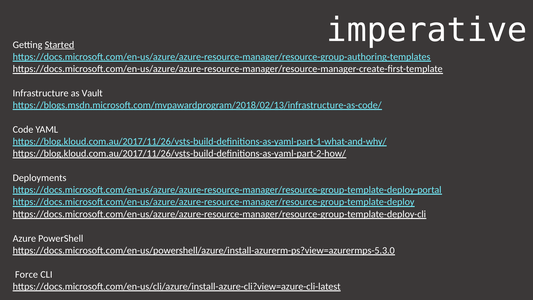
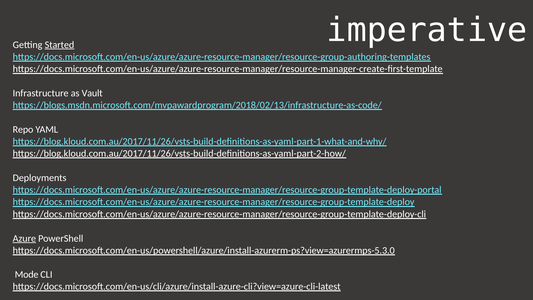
Code: Code -> Repo (23, 129)
Azure underline: none -> present (24, 238)
Force: Force -> Mode (27, 274)
